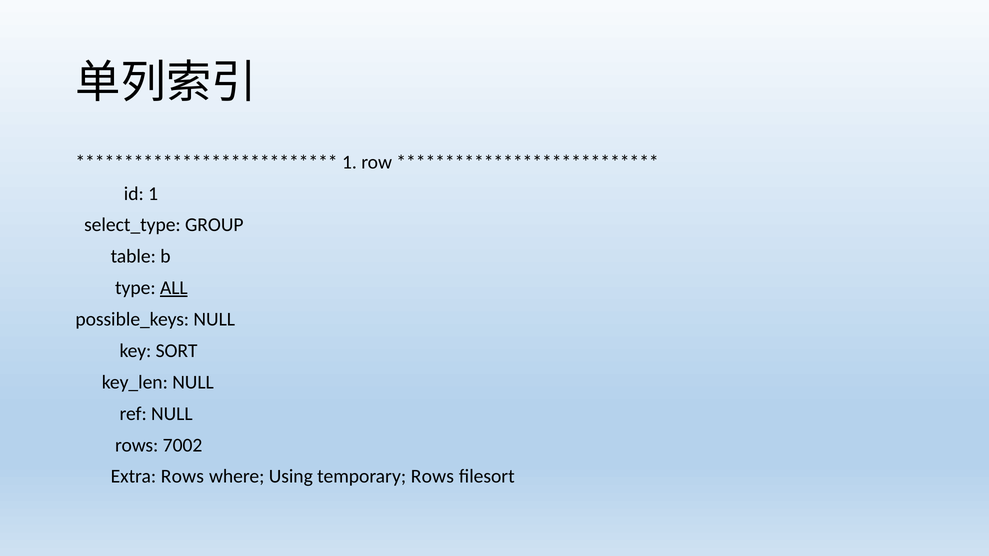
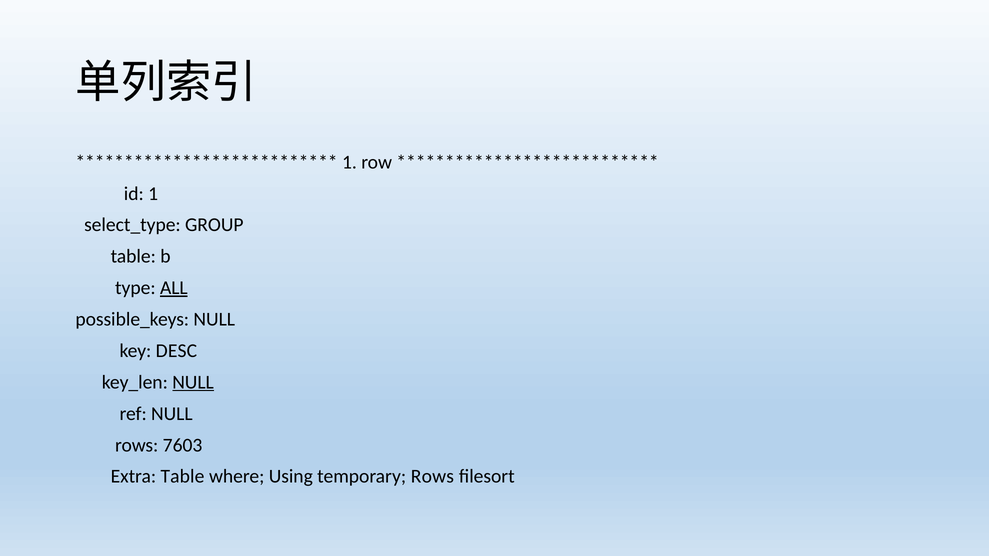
SORT: SORT -> DESC (176, 351)
NULL underline: none -> present (193, 382)
7002: 7002 -> 7603 (183, 445)
Extra Rows: Rows -> Table (182, 477)
